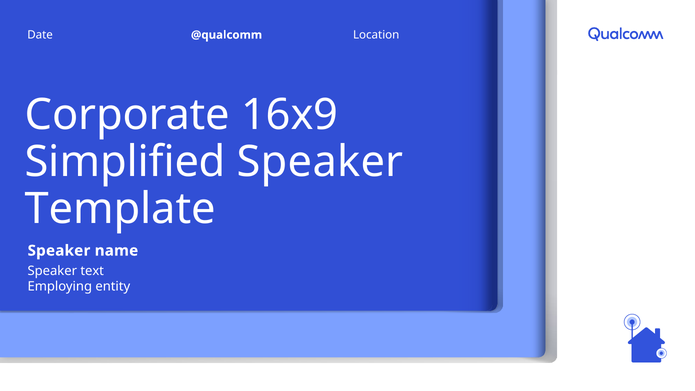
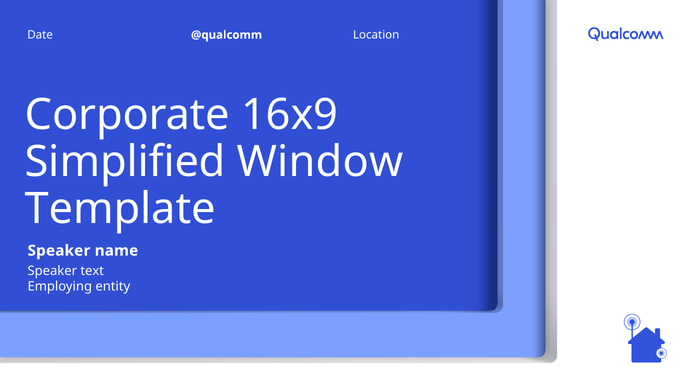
Simplified Speaker: Speaker -> Window (320, 162)
